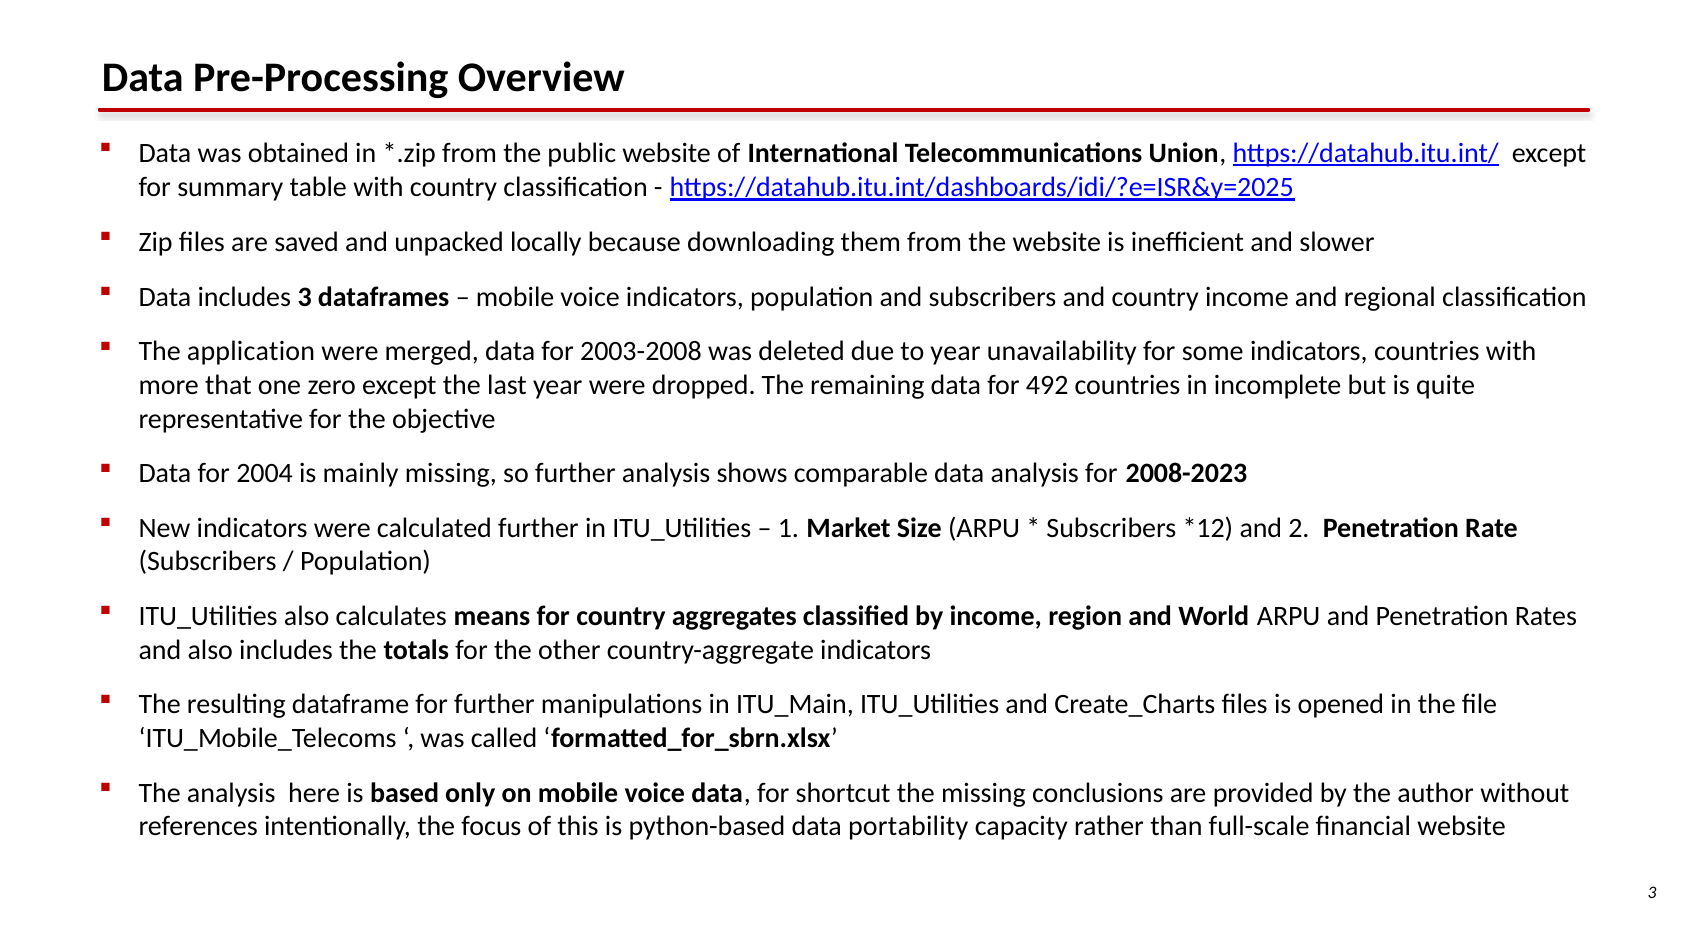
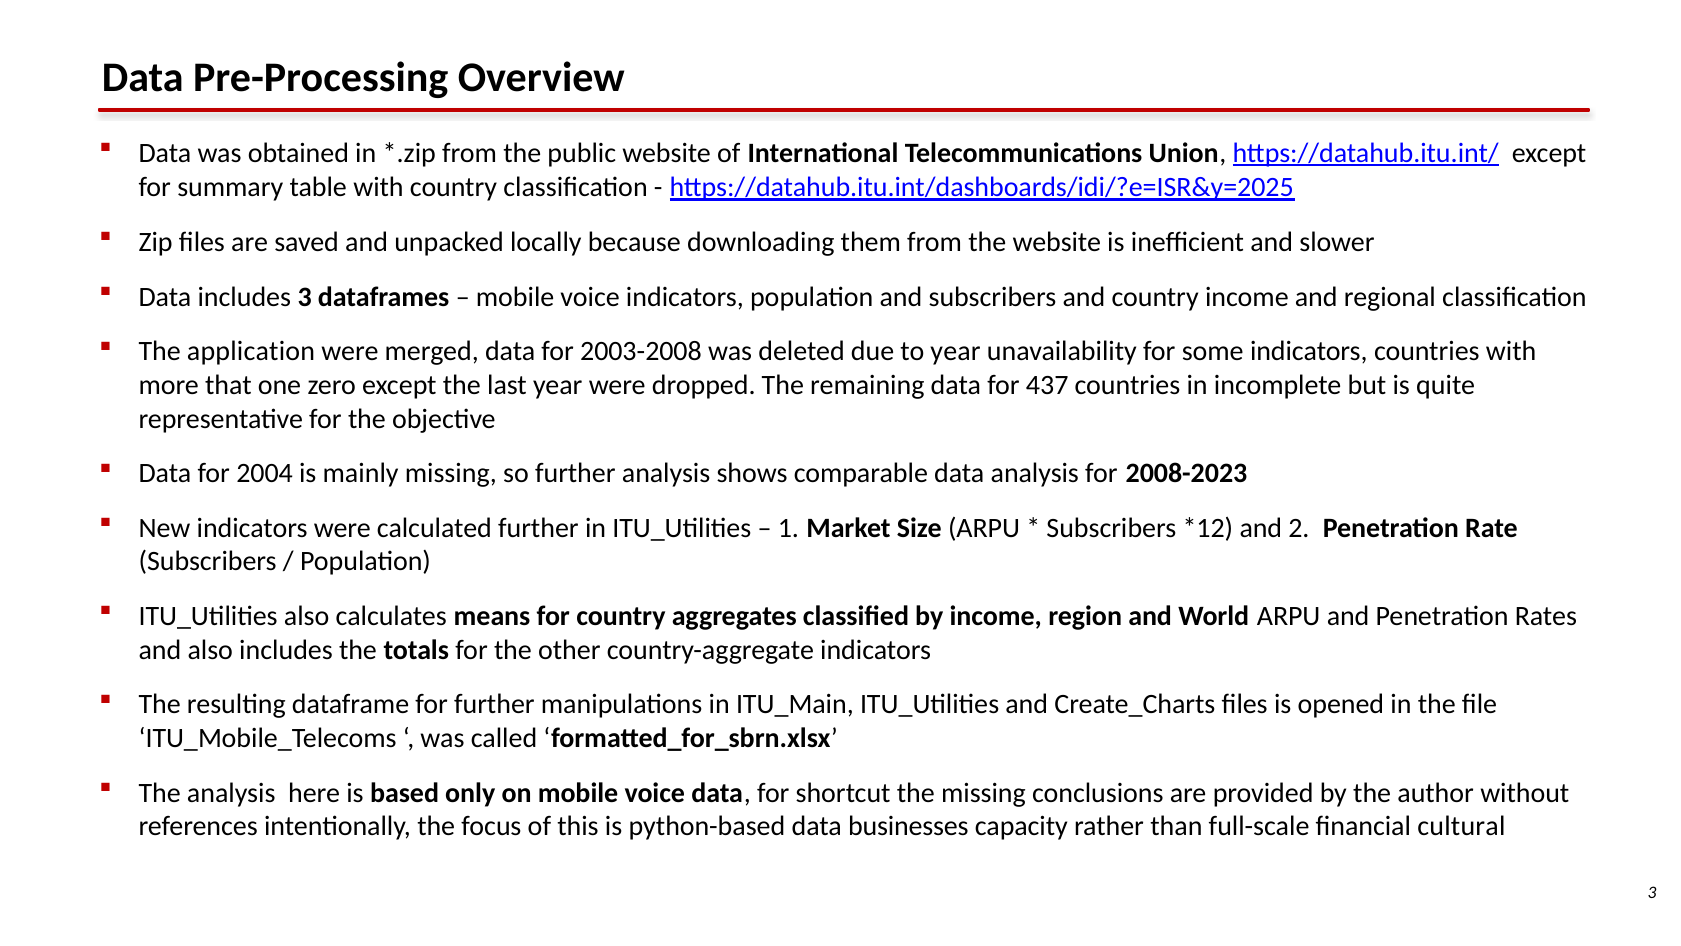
492: 492 -> 437 (1047, 385)
portability: portability -> businesses (908, 826)
financial website: website -> cultural (1461, 826)
